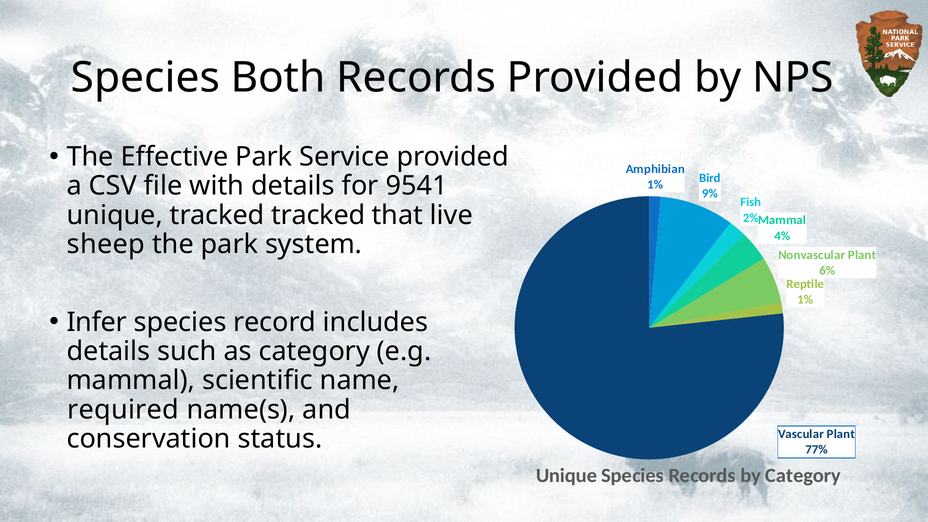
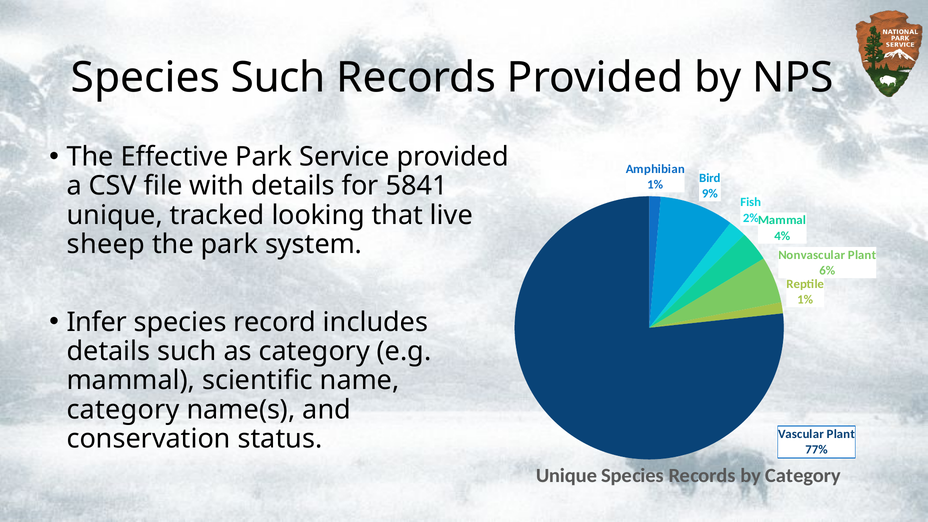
Species Both: Both -> Such (278, 78)
9541: 9541 -> 5841 (417, 186)
tracked tracked: tracked -> looking (318, 215)
required: required -> category (123, 410)
